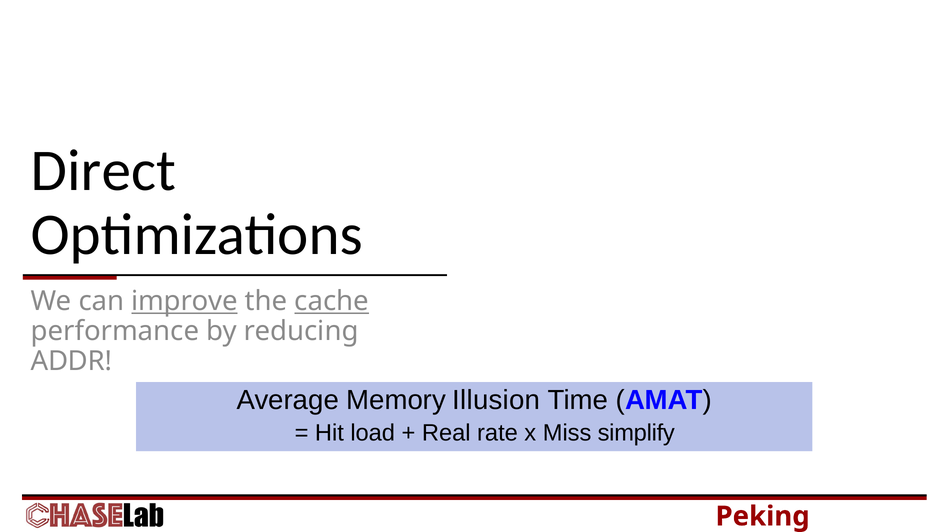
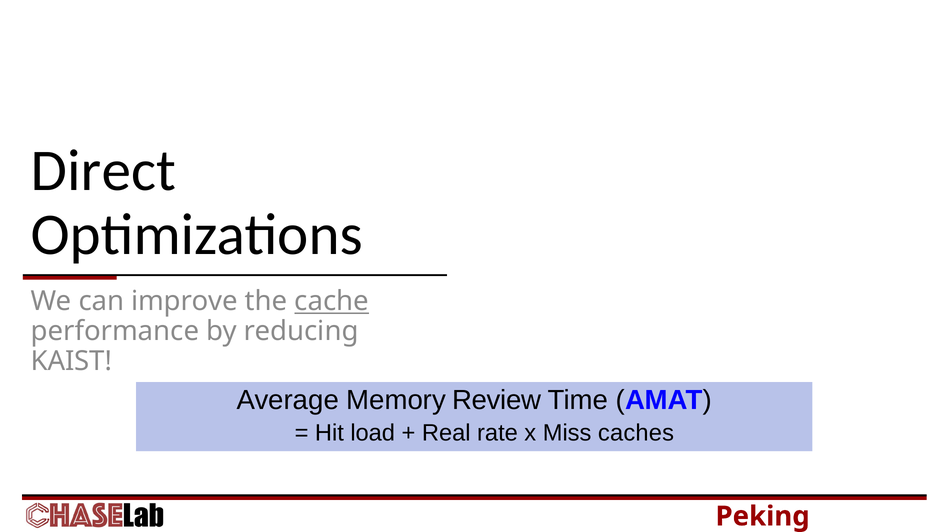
improve underline: present -> none (185, 301)
ADDR: ADDR -> KAIST (71, 361)
Illusion: Illusion -> Review (497, 400)
simplify: simplify -> caches (636, 433)
